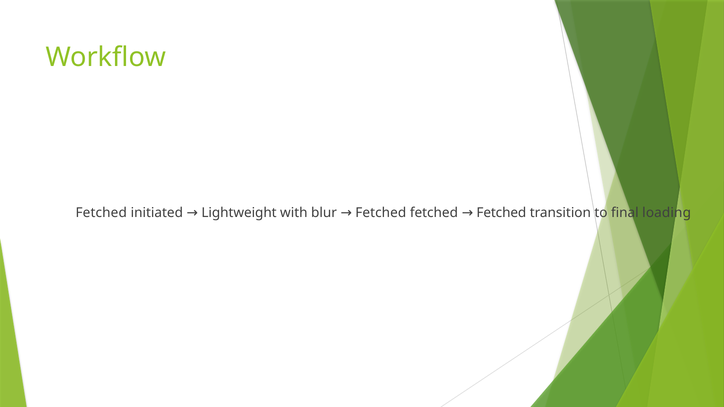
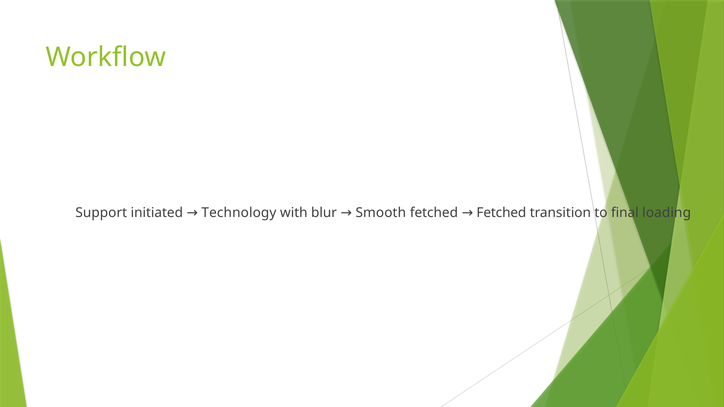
Fetched: Fetched -> Support (101, 213)
Lightweight: Lightweight -> Technology (239, 213)
blur Fetched: Fetched -> Smooth (381, 213)
